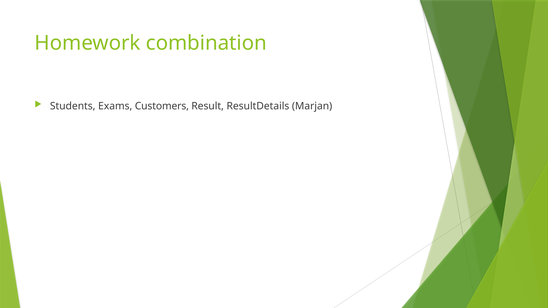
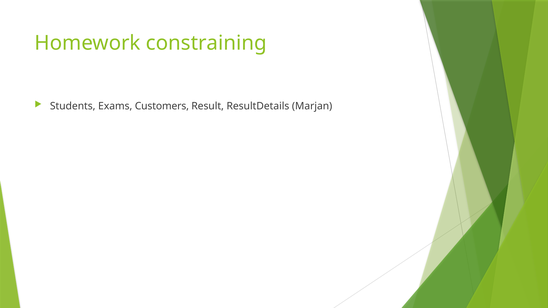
combination: combination -> constraining (206, 43)
